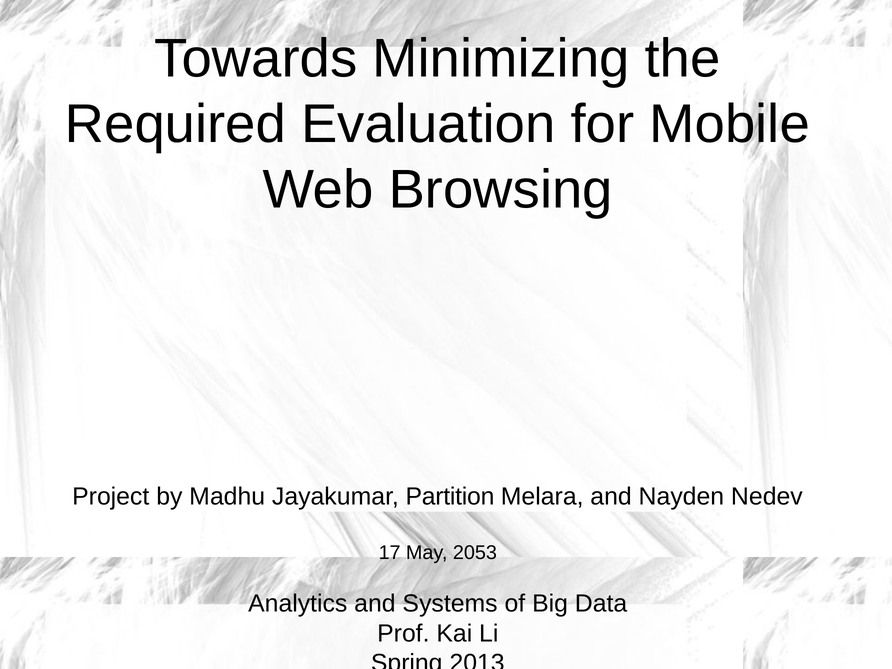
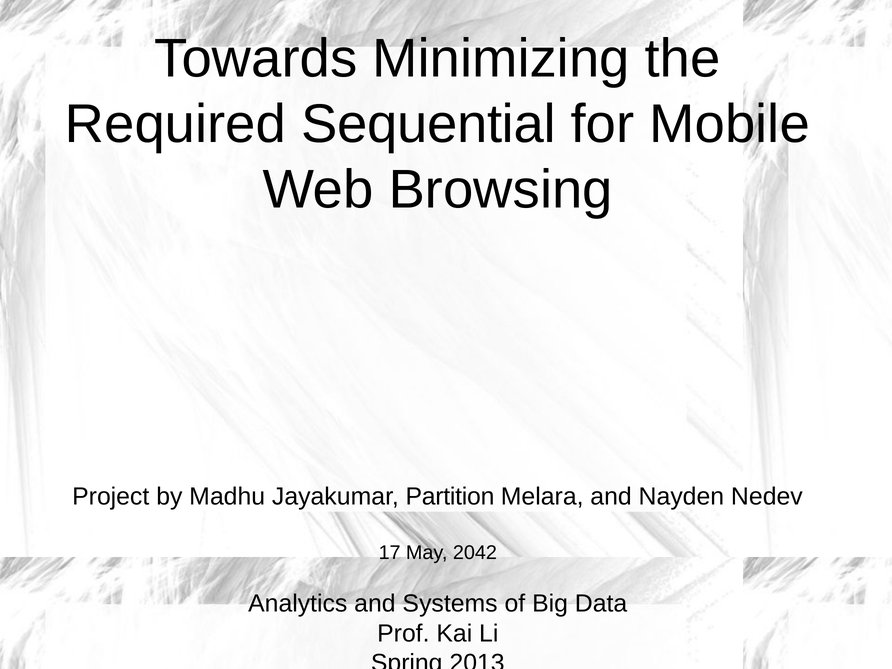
Evaluation: Evaluation -> Sequential (428, 124)
2053: 2053 -> 2042 (475, 553)
